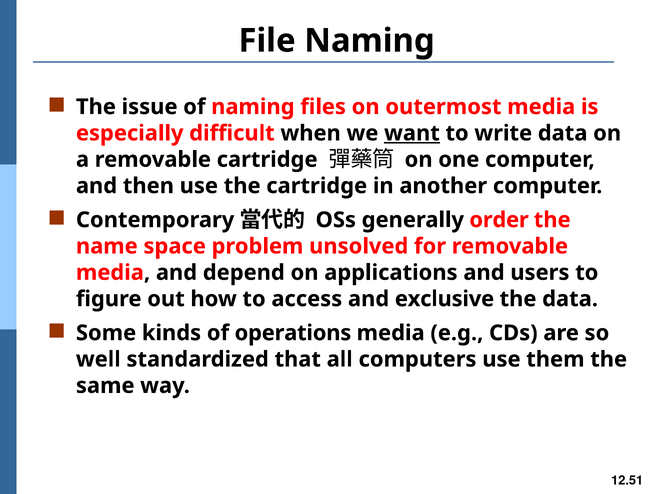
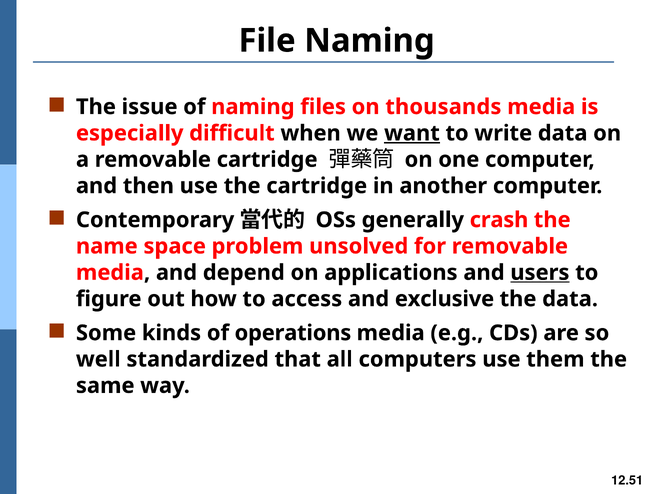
outermost: outermost -> thousands (443, 107)
order: order -> crash (499, 220)
users underline: none -> present (540, 272)
